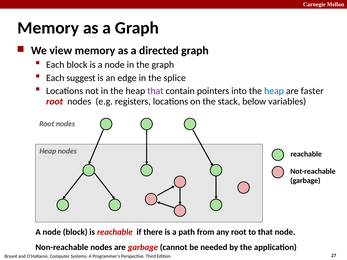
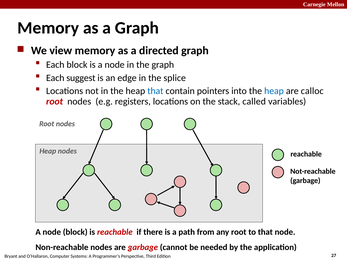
that colour: purple -> blue (155, 91)
faster: faster -> calloc (312, 91)
below: below -> called (254, 101)
